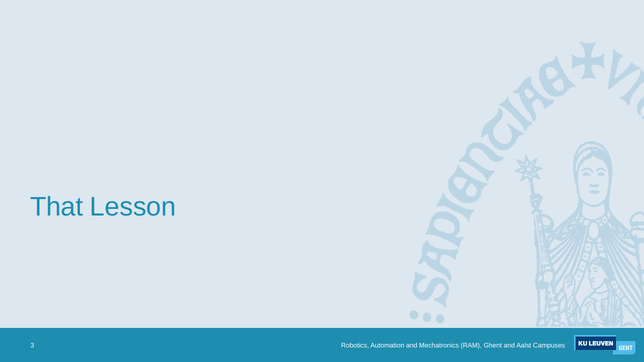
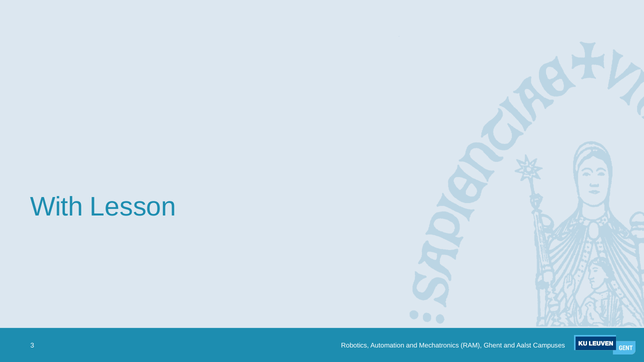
That: That -> With (57, 207)
